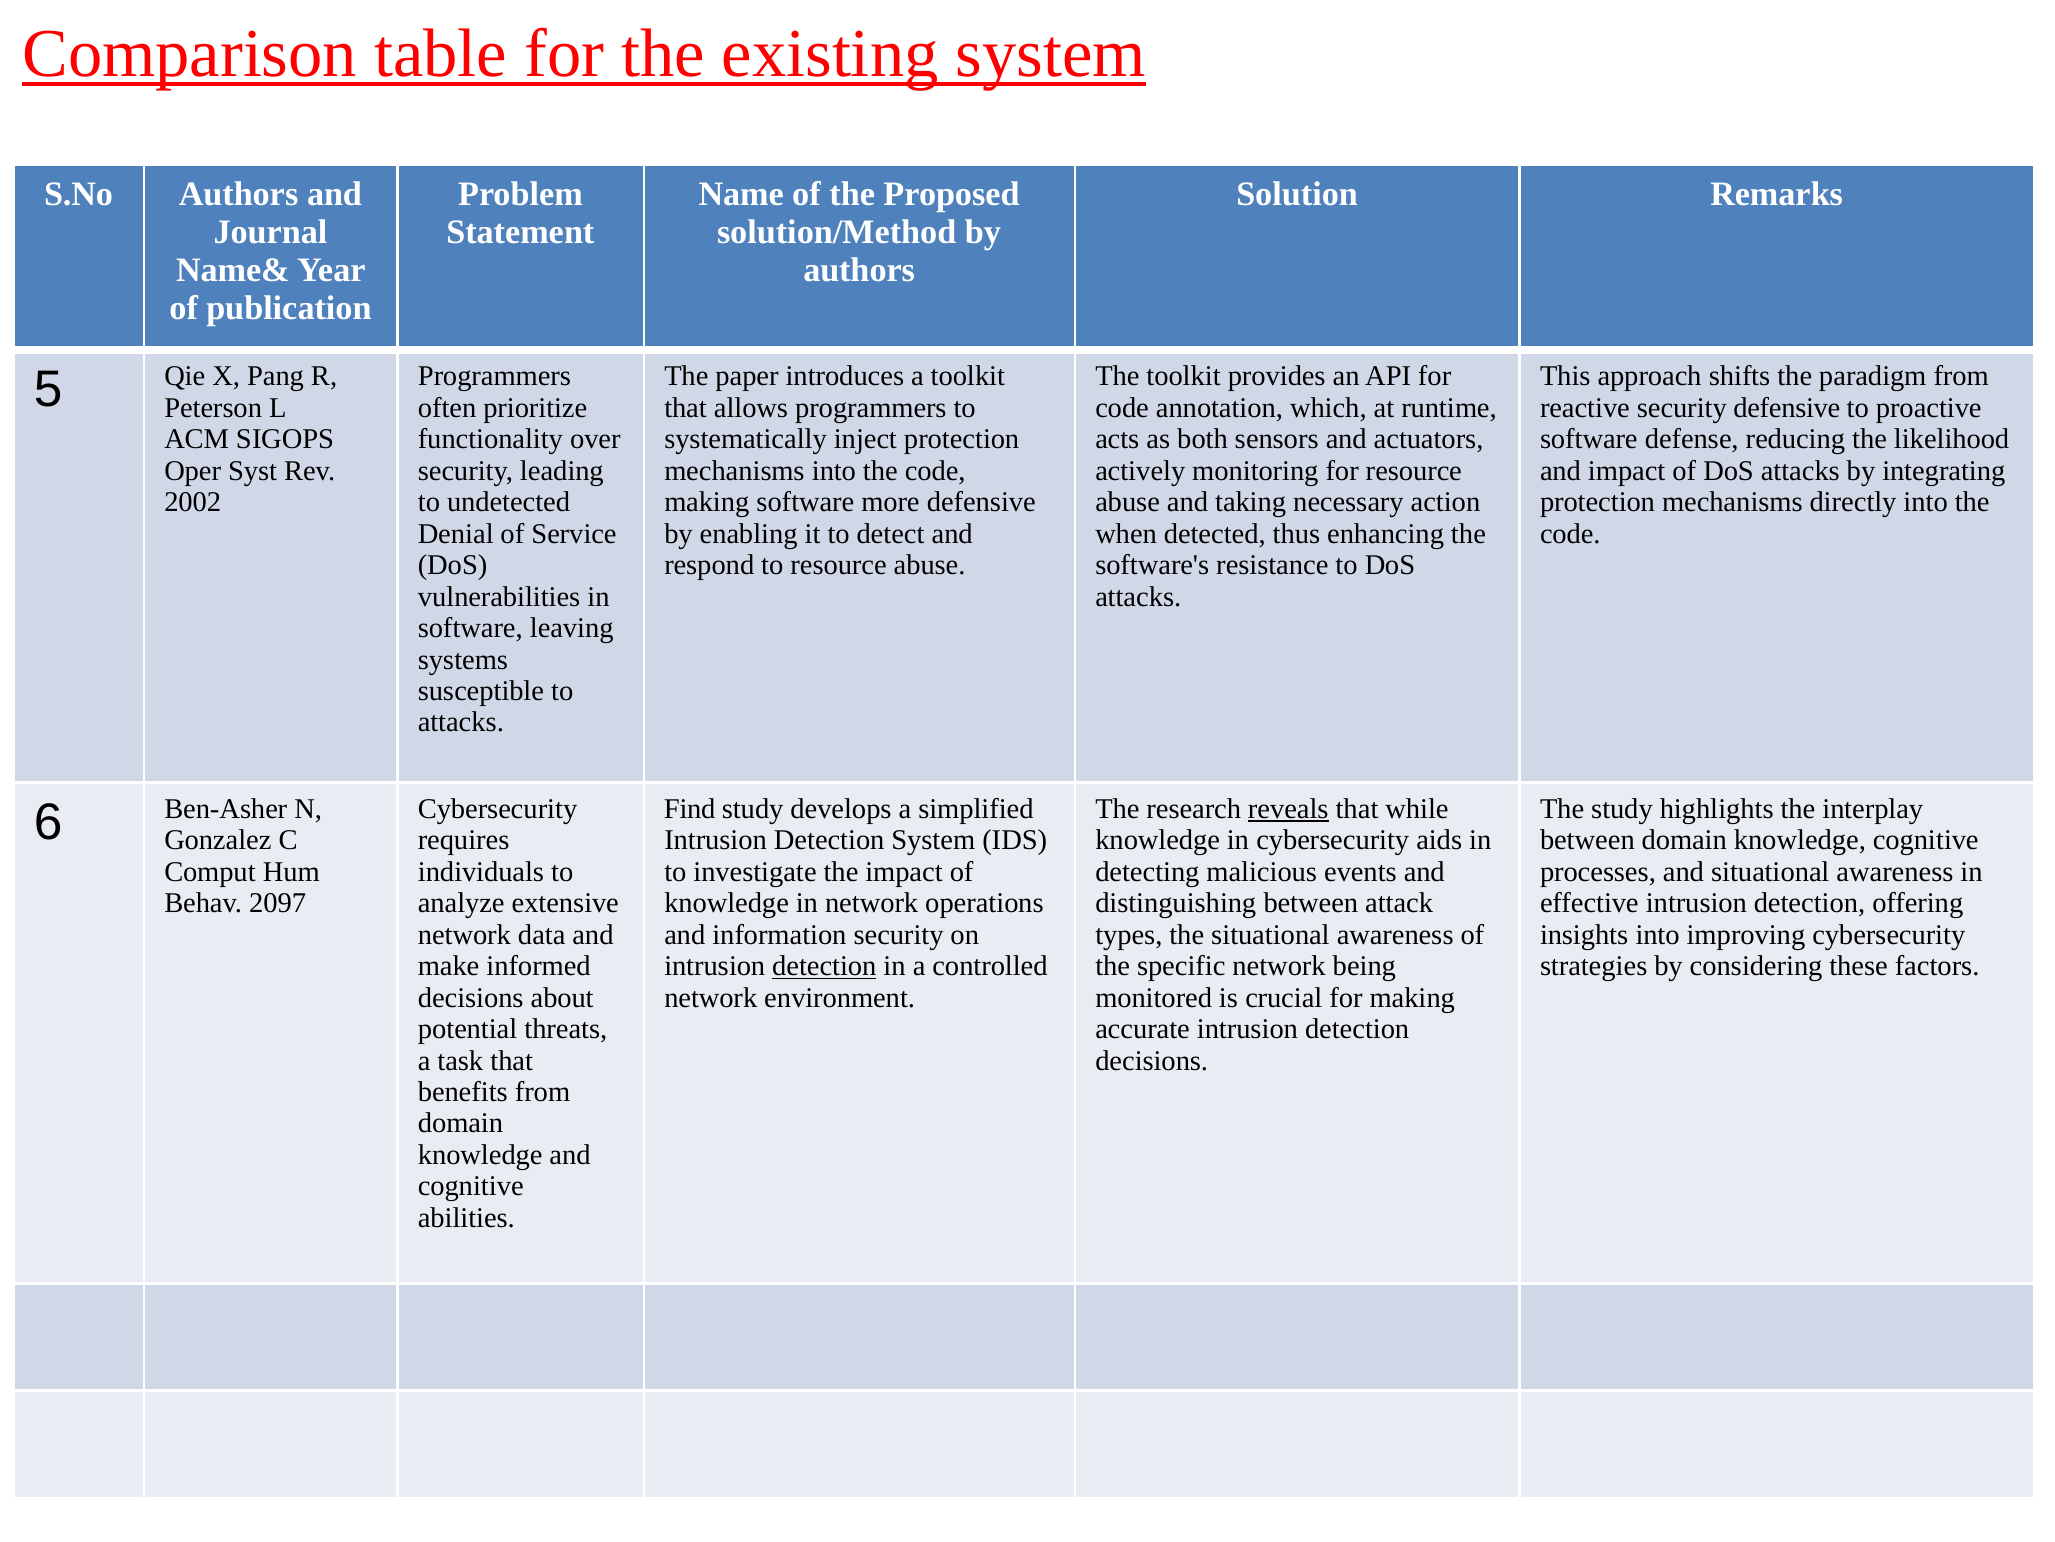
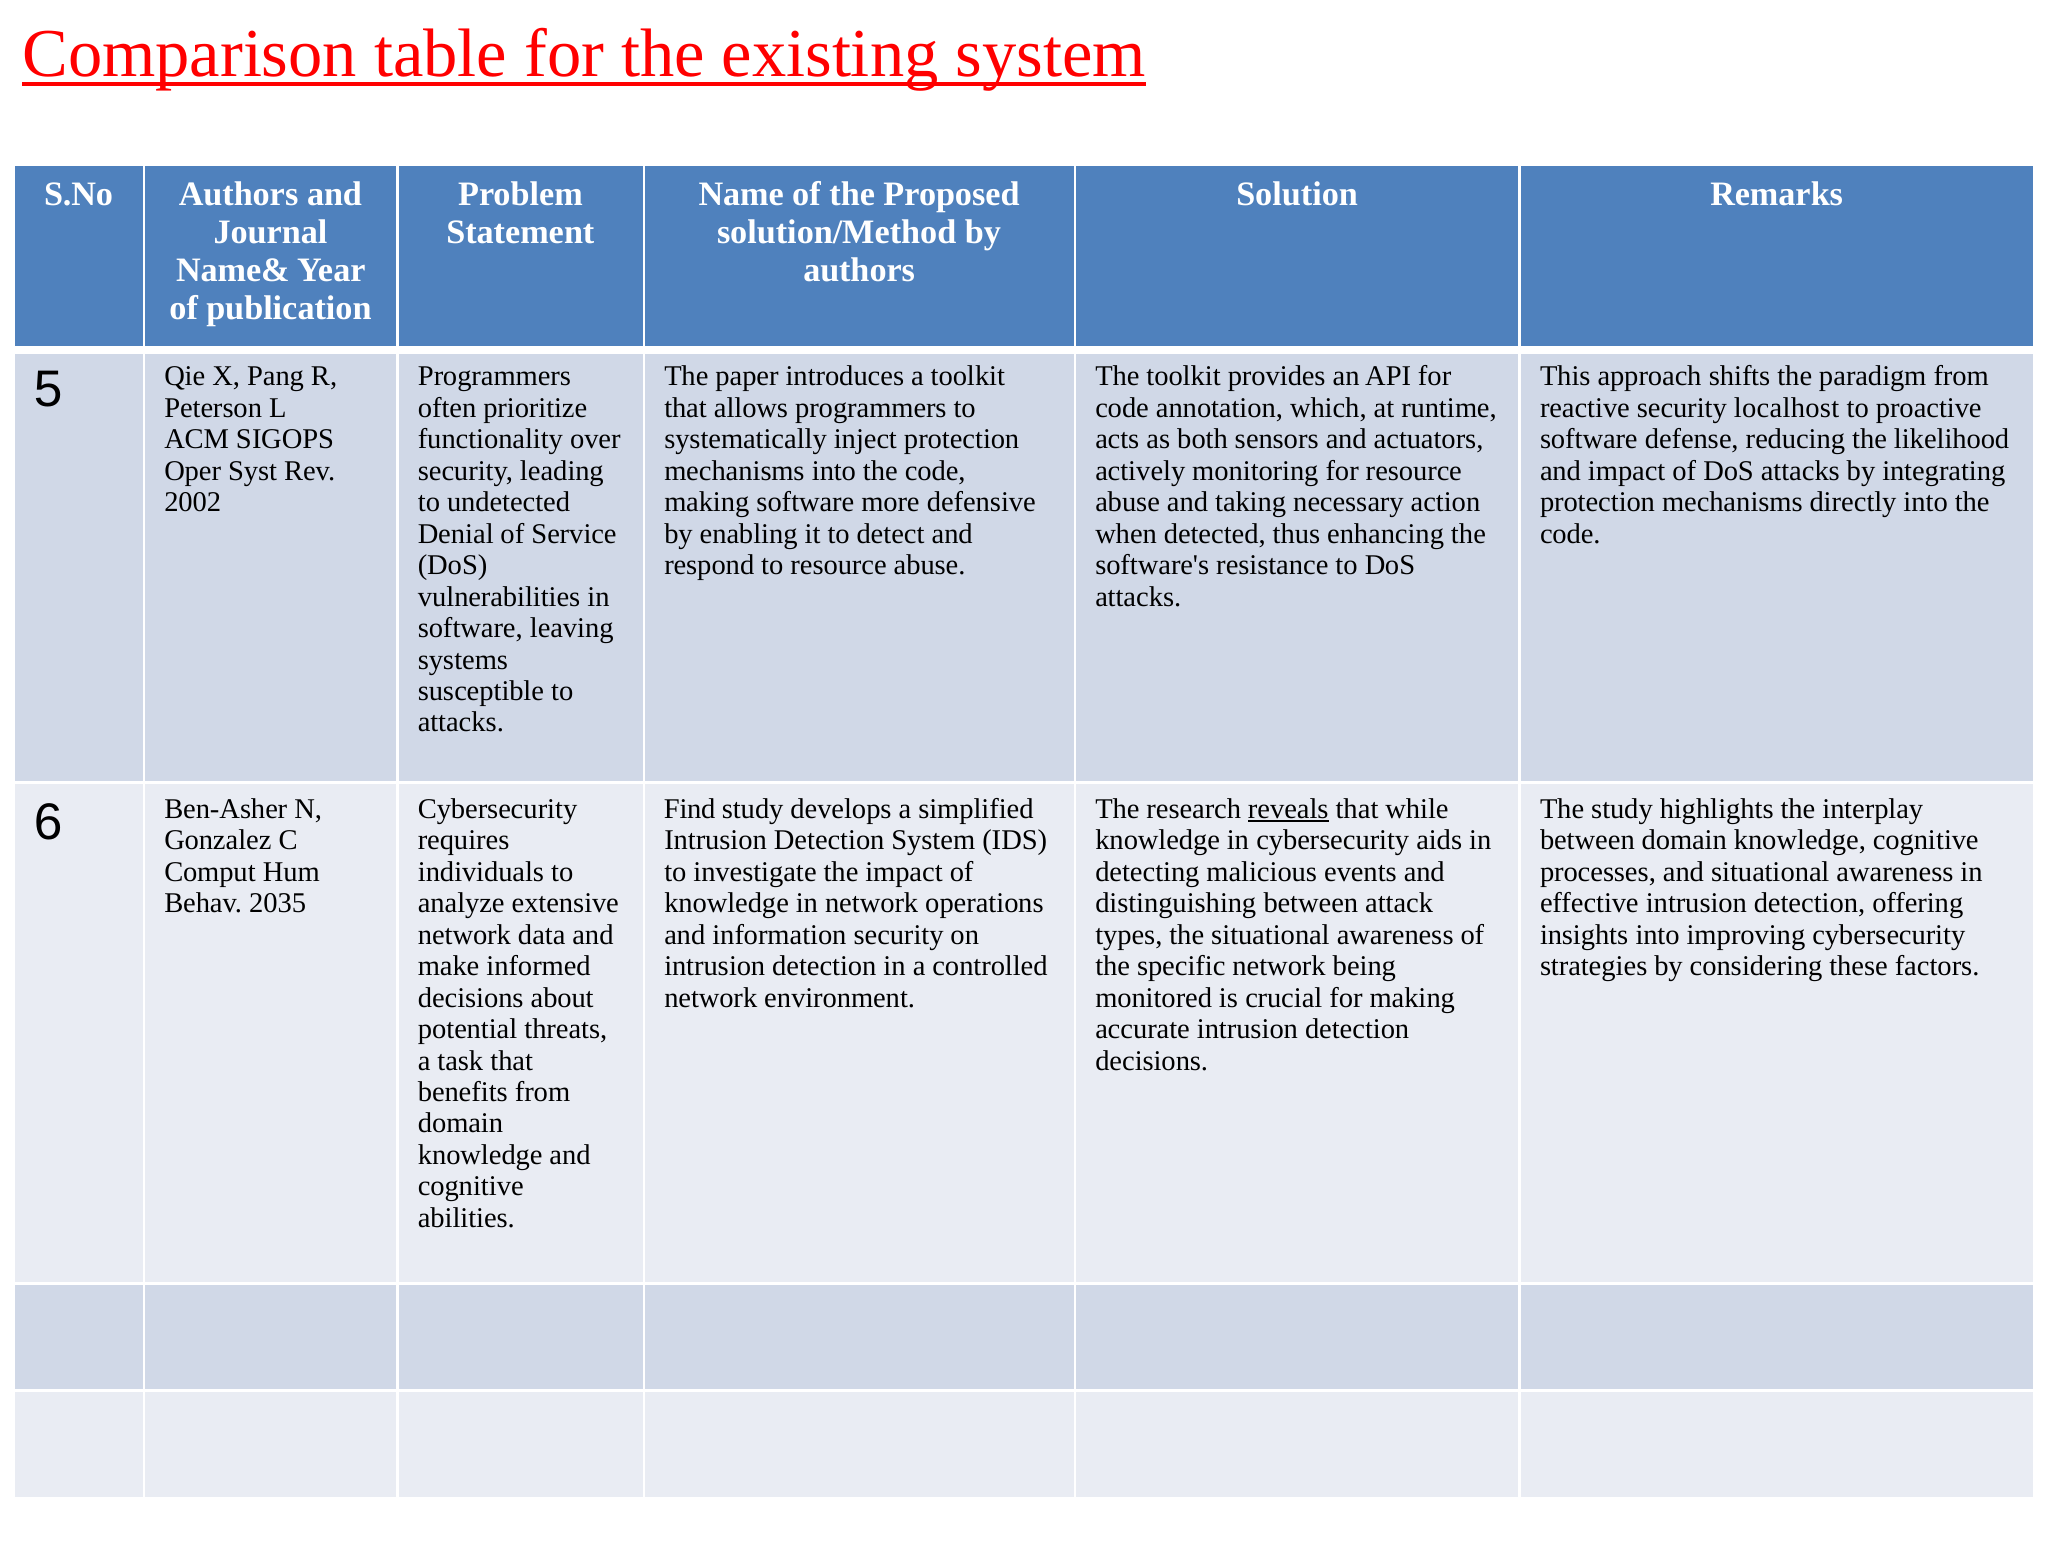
security defensive: defensive -> localhost (1787, 407)
2097: 2097 -> 2035 (278, 903)
detection underline: present -> none (824, 966)
